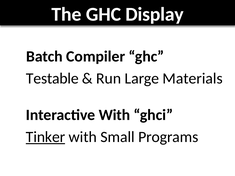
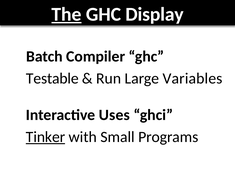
The underline: none -> present (66, 14)
Materials: Materials -> Variables (192, 78)
Interactive With: With -> Uses (114, 115)
